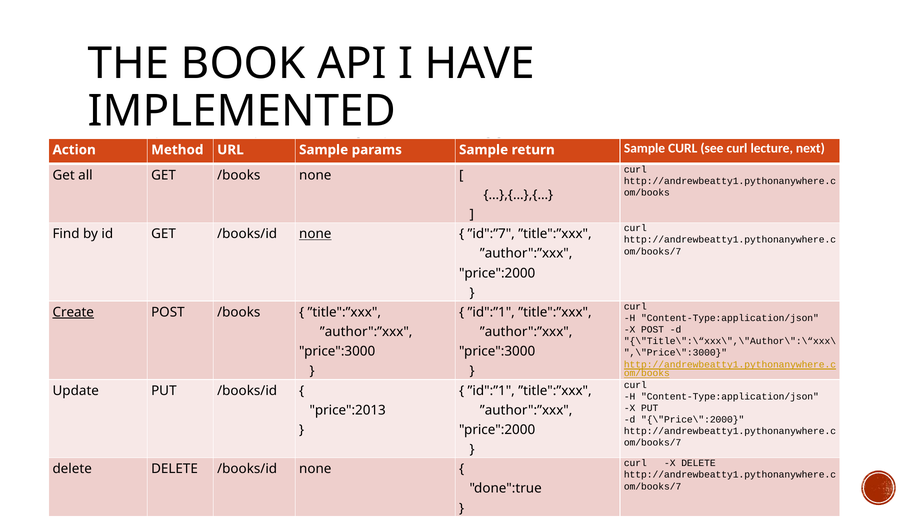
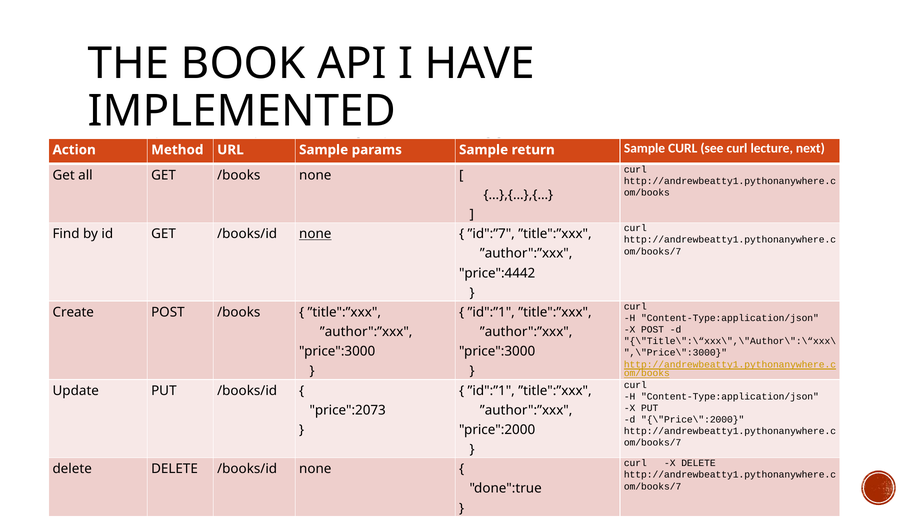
price":2000: price":2000 -> price":4442 (497, 273)
Create underline: present -> none (73, 312)
price":2013: price":2013 -> price":2073 (348, 410)
